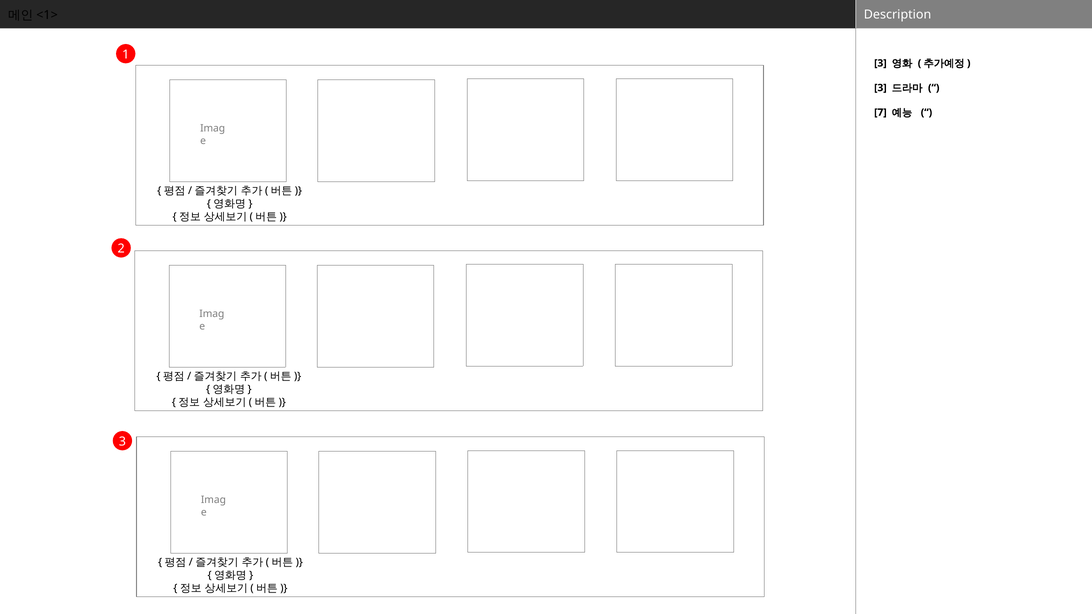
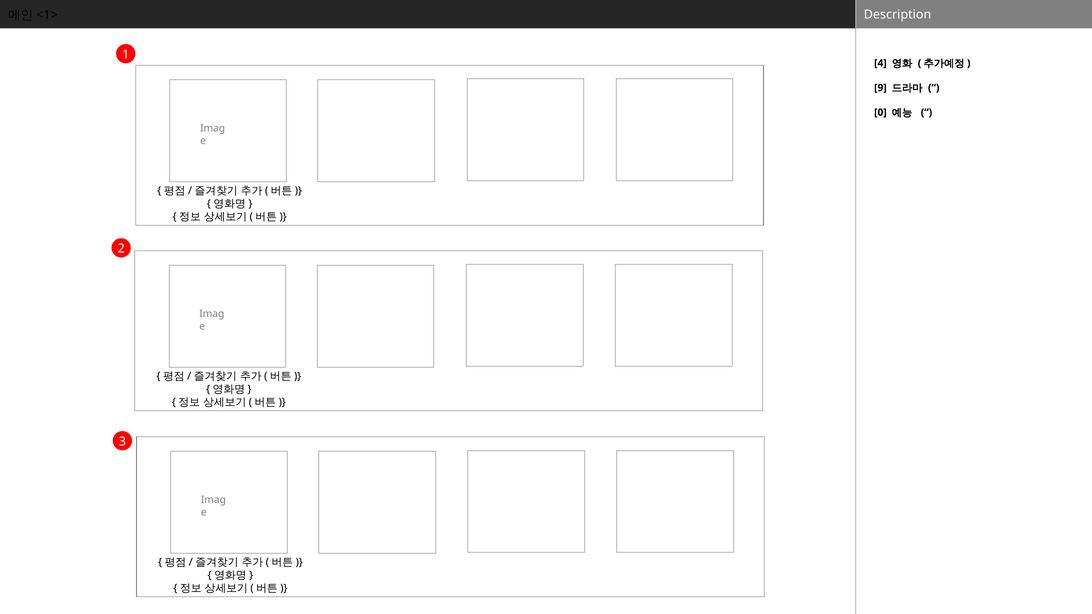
3: 3 -> 4 (880, 63)
3: 3 -> 9 (880, 88)
7: 7 -> 0 (880, 112)
